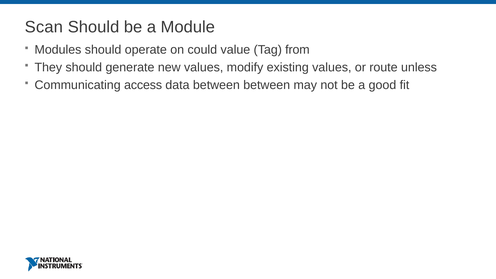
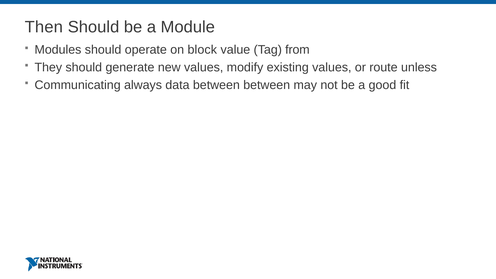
Scan: Scan -> Then (44, 27)
could: could -> block (202, 50)
access: access -> always (143, 85)
